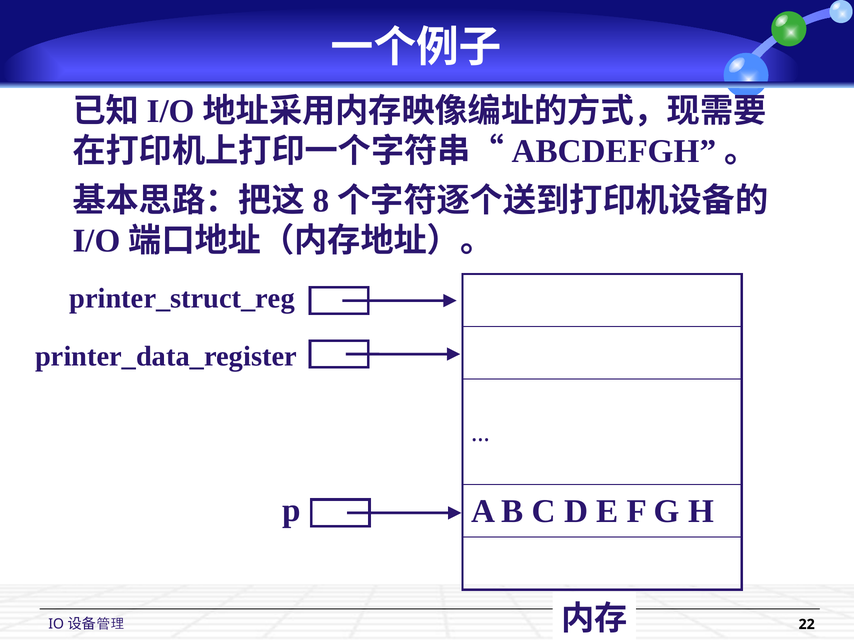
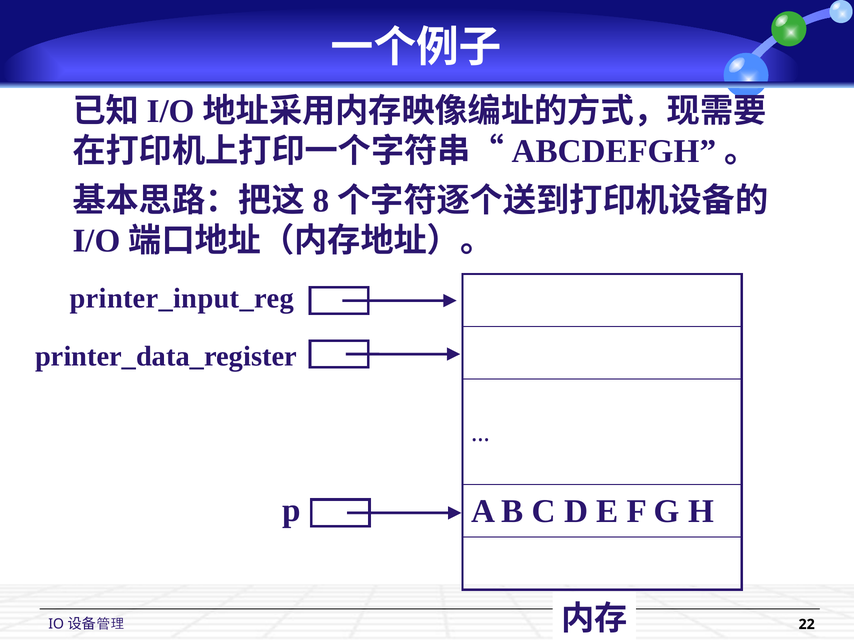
printer_struct_reg: printer_struct_reg -> printer_input_reg (182, 299)
